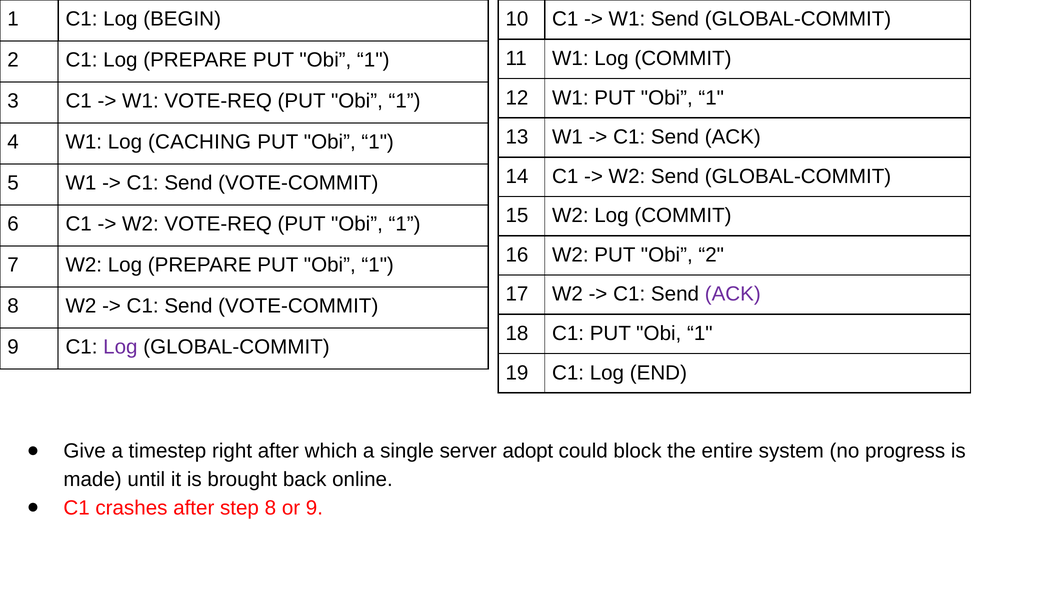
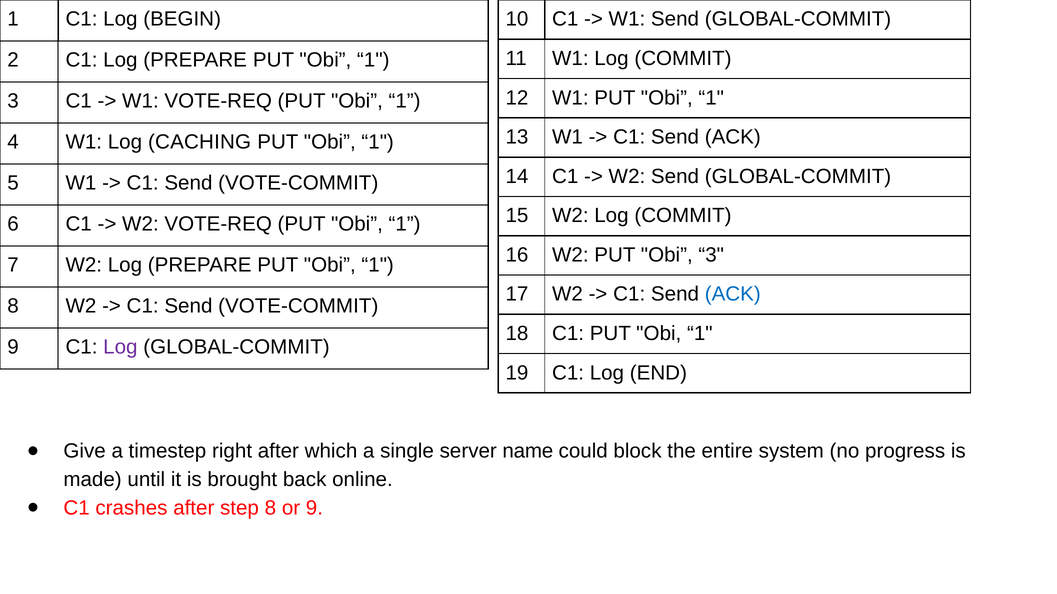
Obi 2: 2 -> 3 (711, 255)
ACK colour: purple -> blue (733, 295)
adopt: adopt -> name (528, 452)
